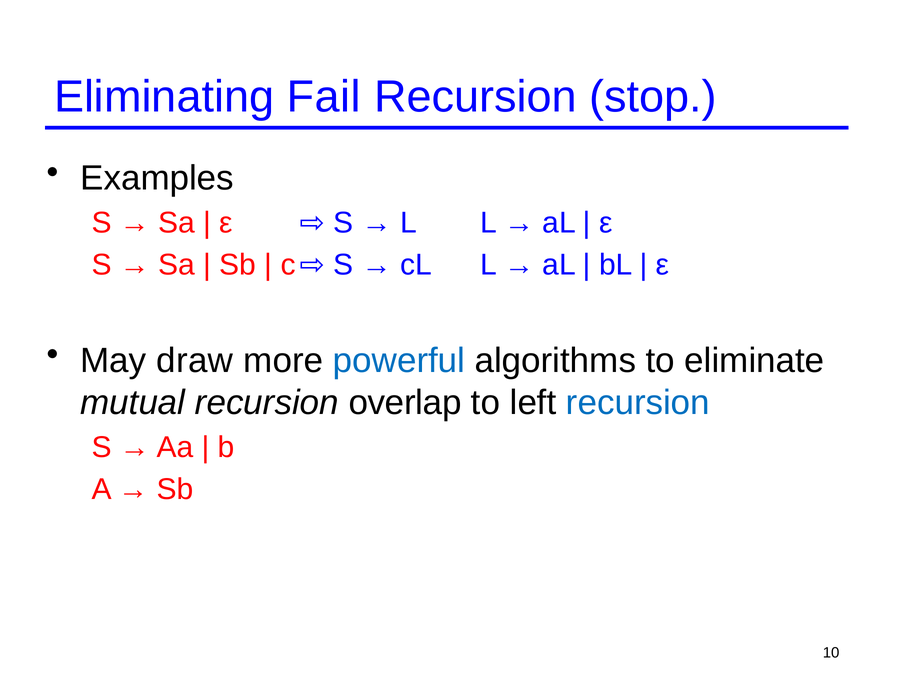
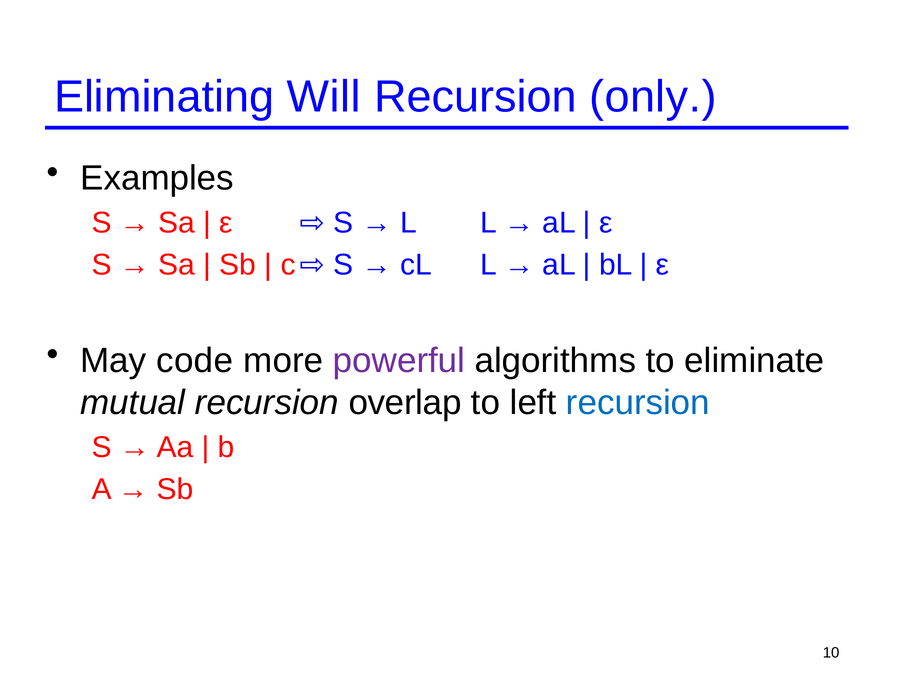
Fail: Fail -> Will (324, 97)
stop: stop -> only (653, 97)
draw: draw -> code (195, 360)
powerful colour: blue -> purple (399, 360)
